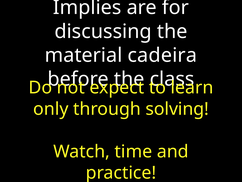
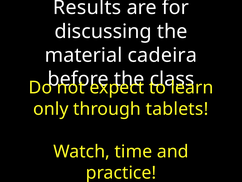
Implies: Implies -> Results (87, 8)
solving: solving -> tablets (177, 109)
